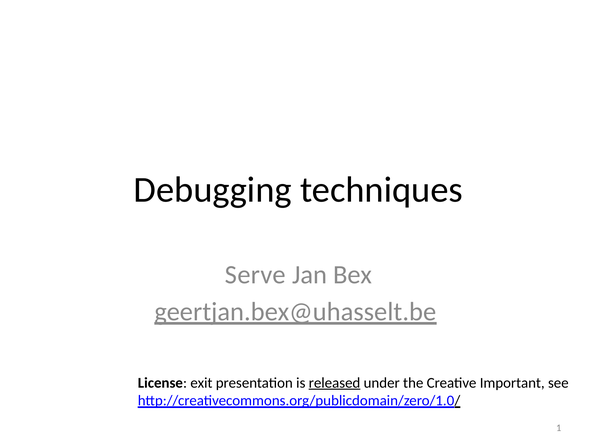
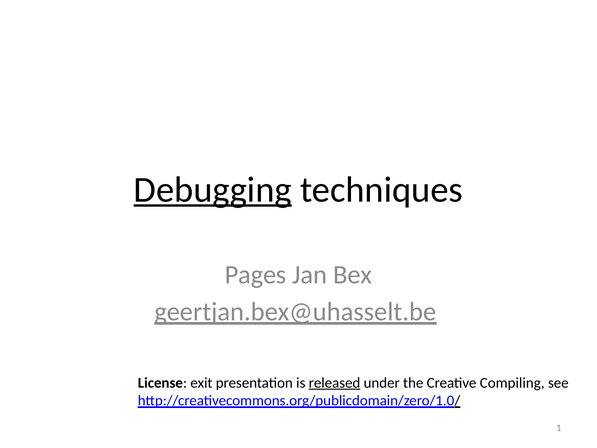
Debugging underline: none -> present (213, 190)
Serve: Serve -> Pages (256, 274)
Important: Important -> Compiling (512, 383)
